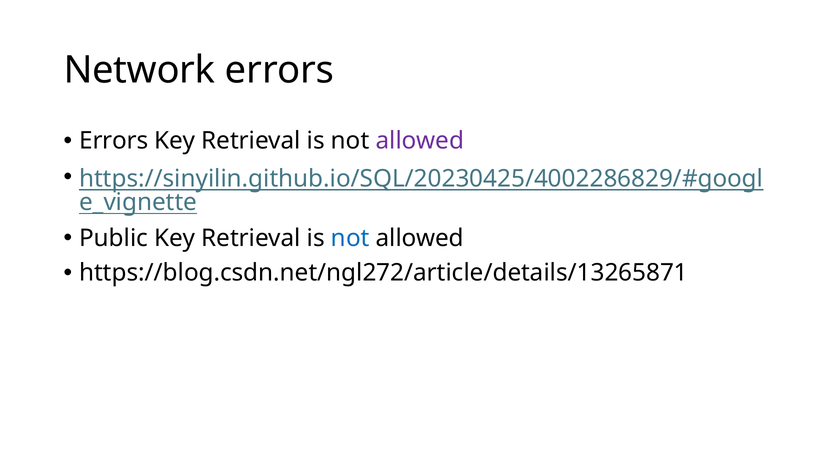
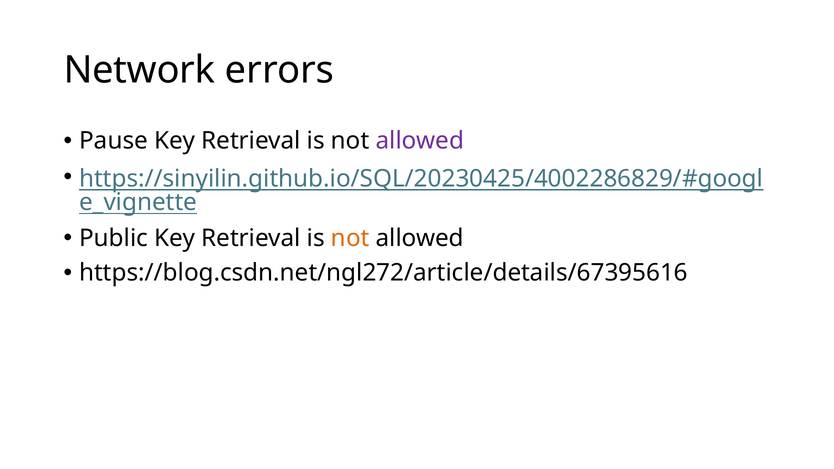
Errors: Errors -> Pause (114, 141)
not colour: blue -> orange (350, 238)
https://blog.csdn.net/ngl272/article/details/13265871: https://blog.csdn.net/ngl272/article/details/13265871 -> https://blog.csdn.net/ngl272/article/details/67395616 (384, 273)
